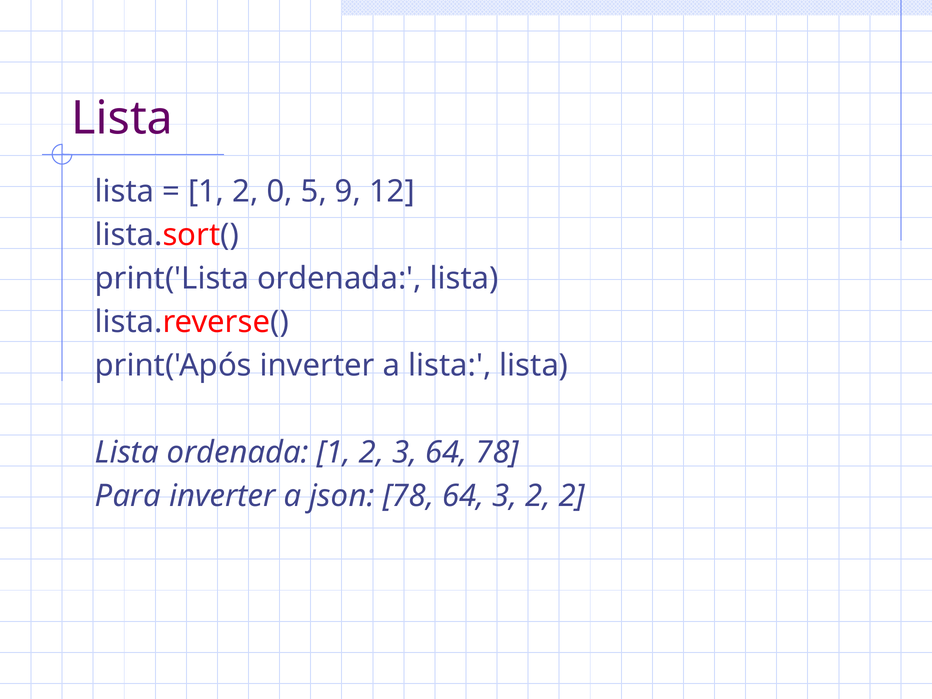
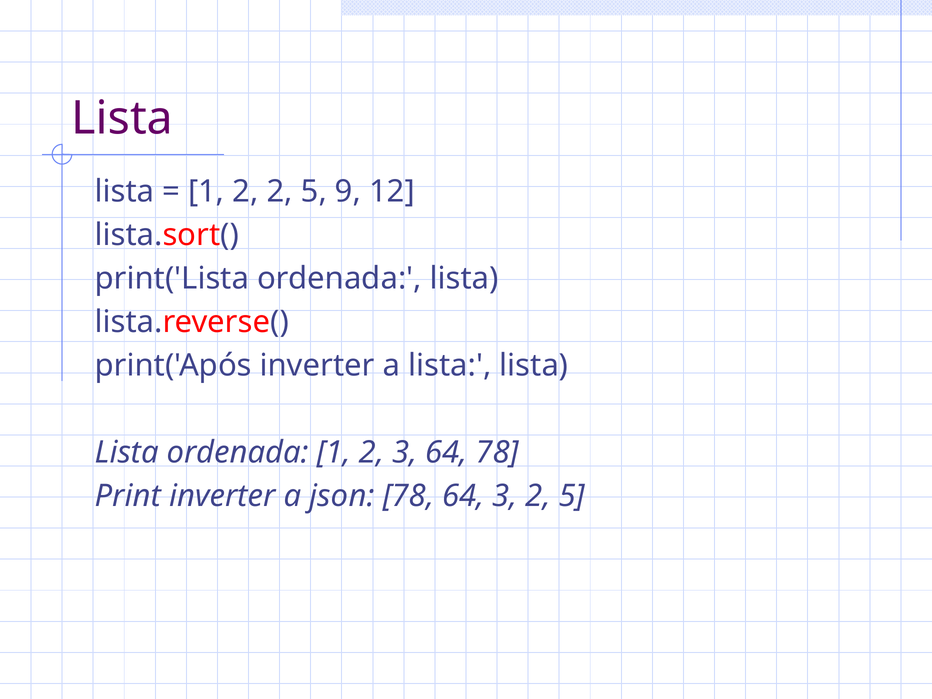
2 0: 0 -> 2 (280, 191)
Para: Para -> Print (128, 496)
3 2 2: 2 -> 5 (572, 496)
